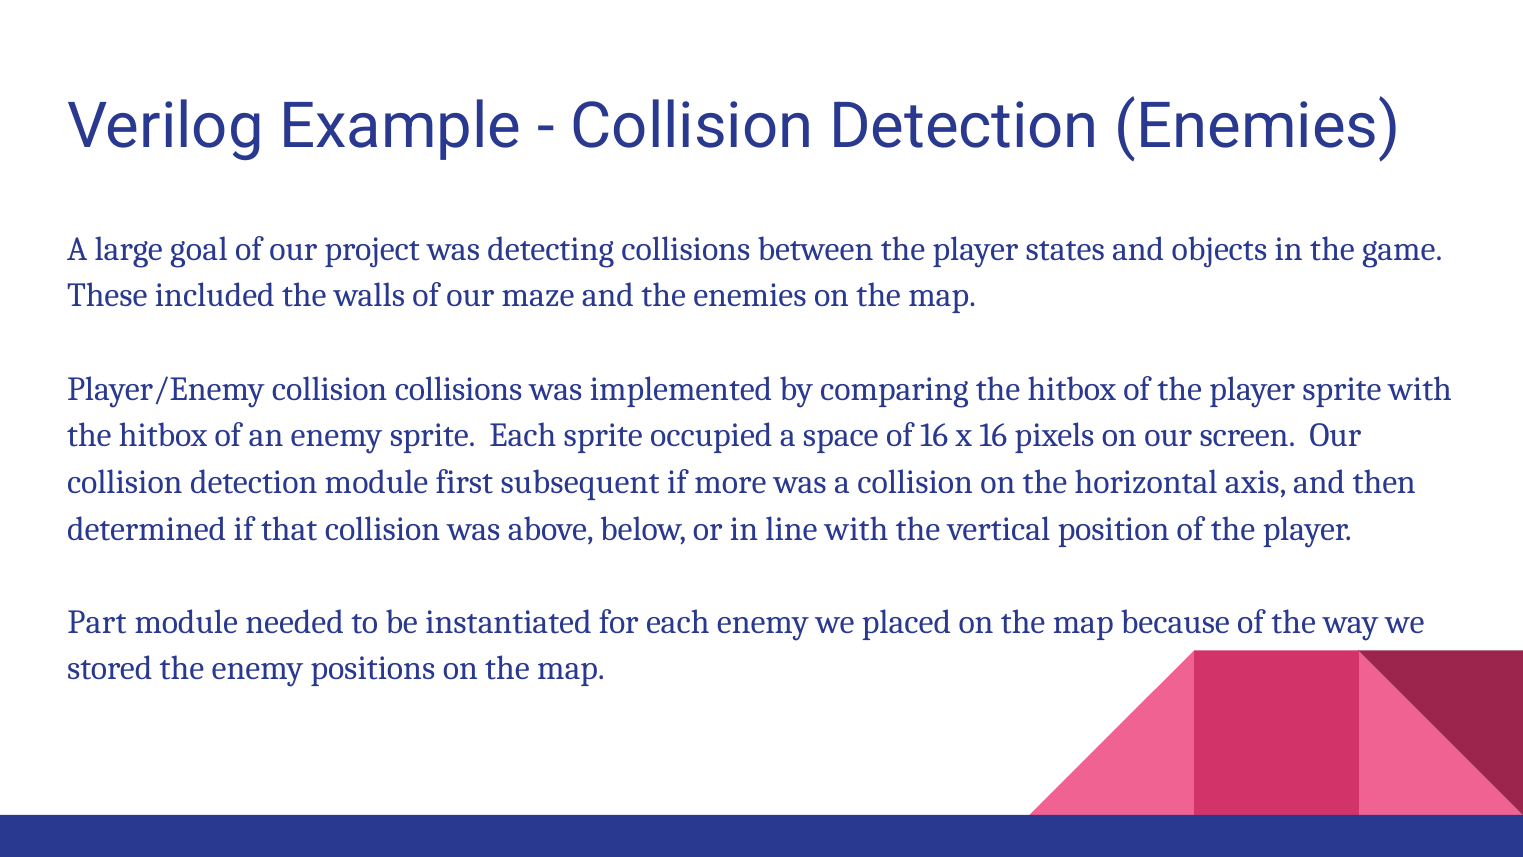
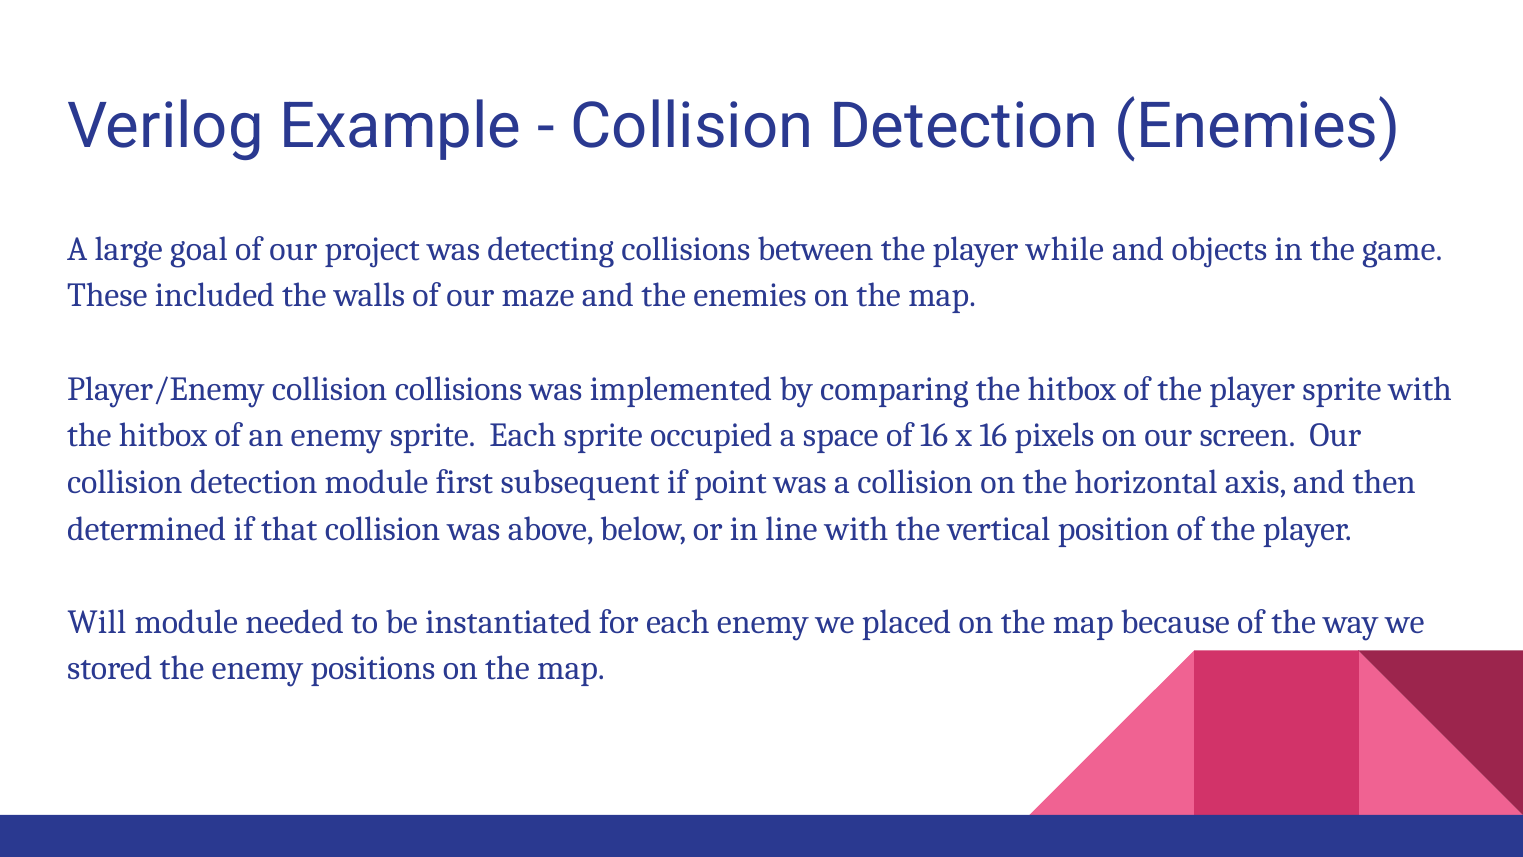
states: states -> while (1065, 249)
more: more -> point (731, 482)
Part: Part -> Will (97, 622)
